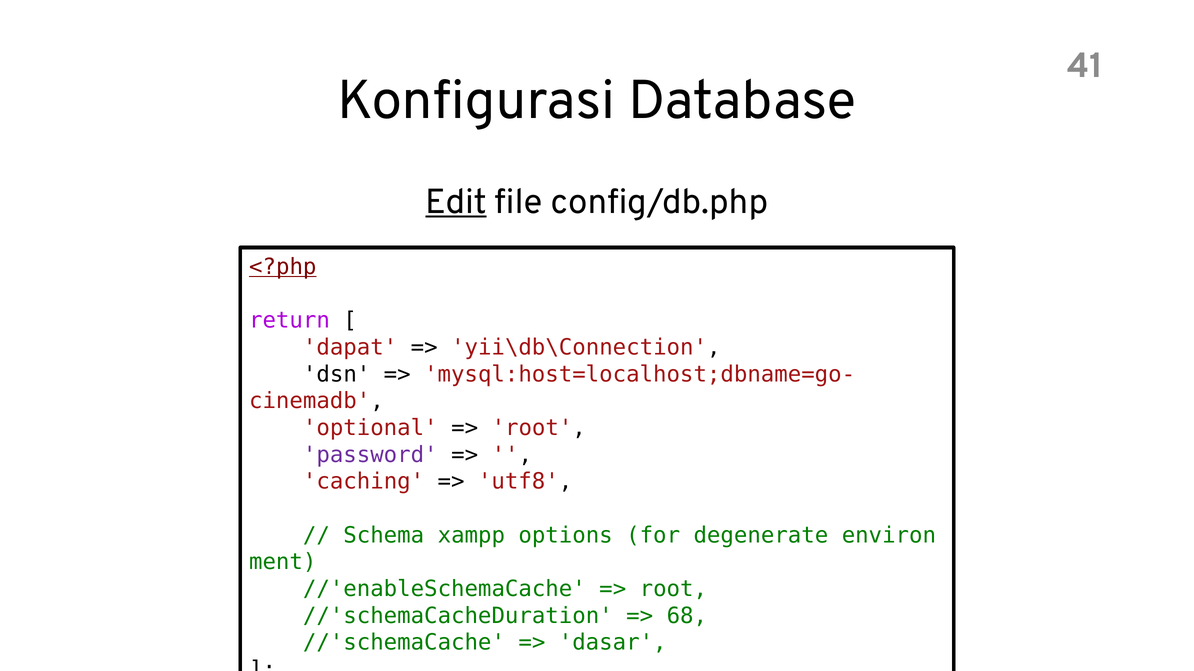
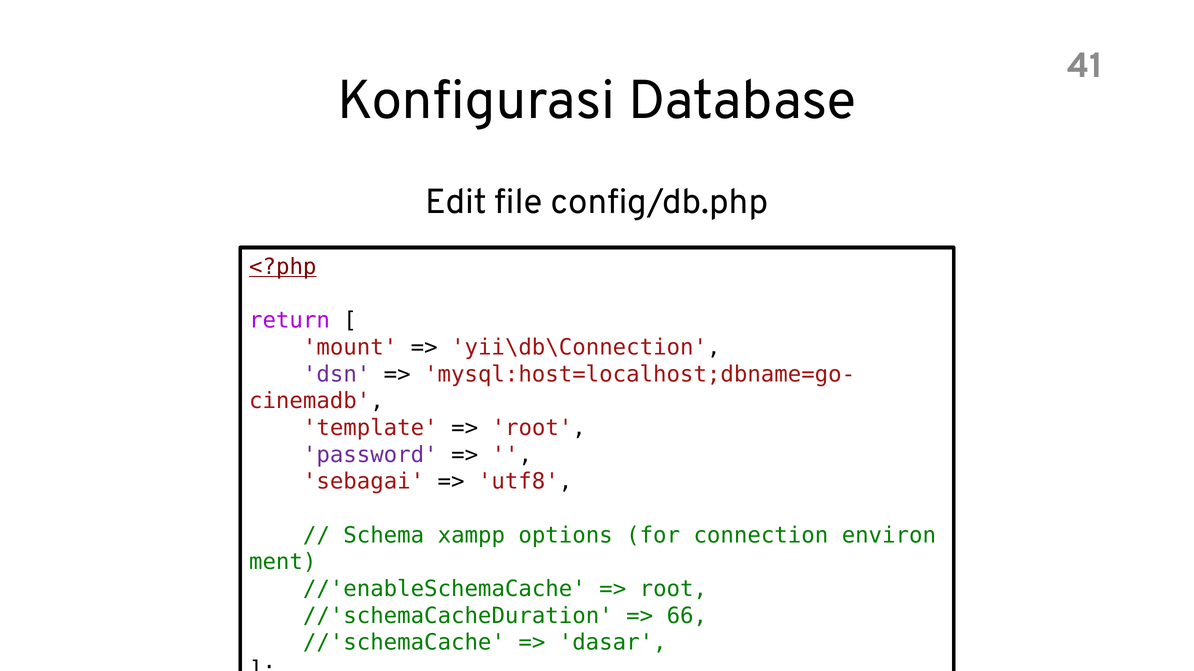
Edit underline: present -> none (456, 202)
dapat: dapat -> mount (350, 348)
dsn colour: black -> purple (337, 375)
optional: optional -> template (370, 428)
caching: caching -> sebagai (364, 482)
degenerate: degenerate -> connection (761, 536)
68: 68 -> 66 (687, 616)
